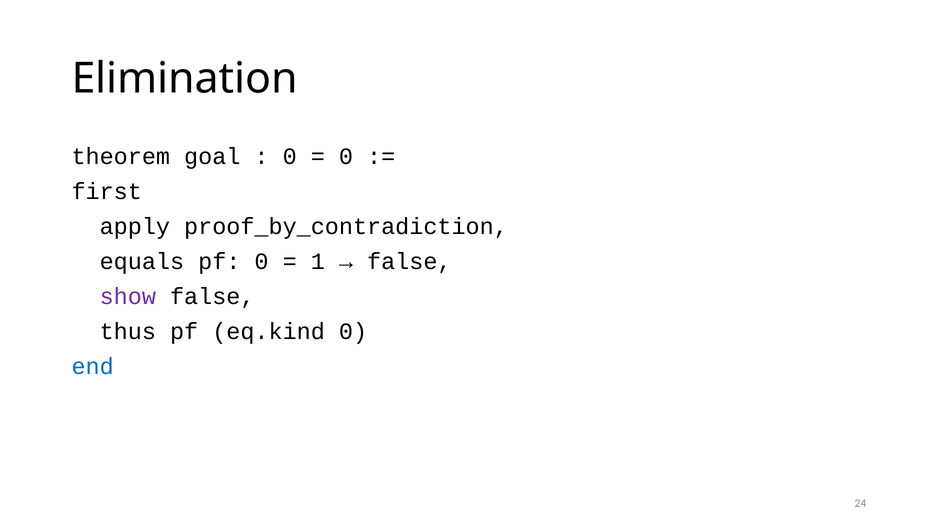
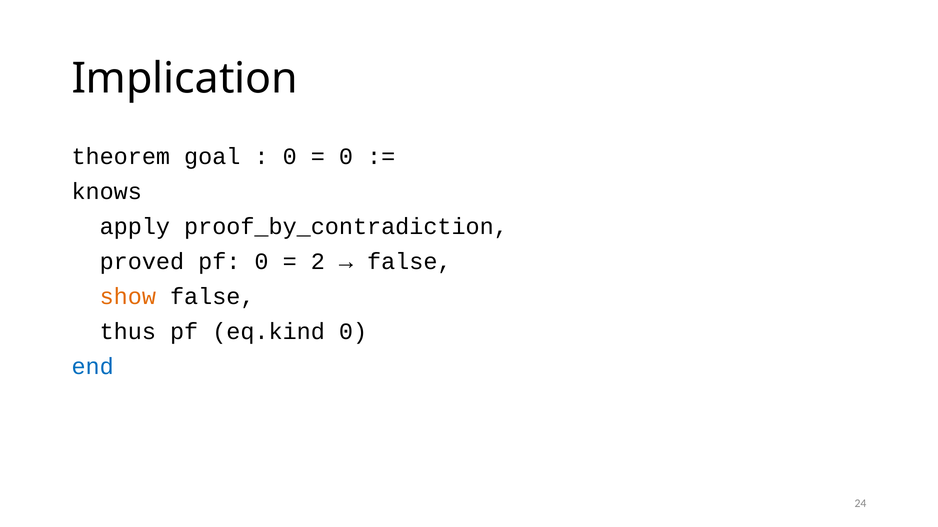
Elimination: Elimination -> Implication (185, 79)
first: first -> knows (107, 192)
equals: equals -> proved (142, 262)
1: 1 -> 2 (318, 262)
show colour: purple -> orange (128, 297)
